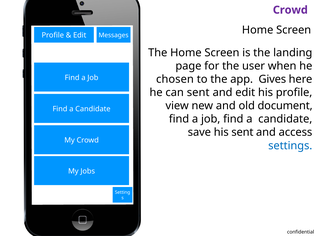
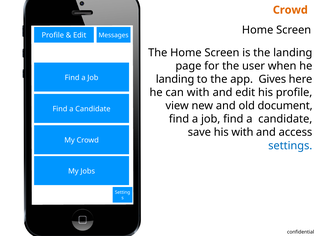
Crowd colour: purple -> orange (290, 10)
chosen: chosen -> landing (175, 79)
can sent: sent -> with (198, 92)
his sent: sent -> with (242, 132)
